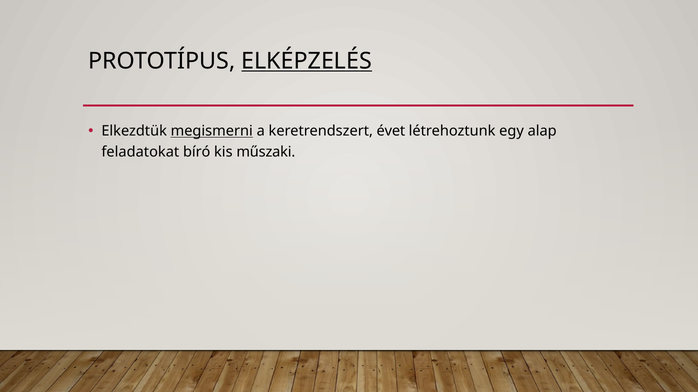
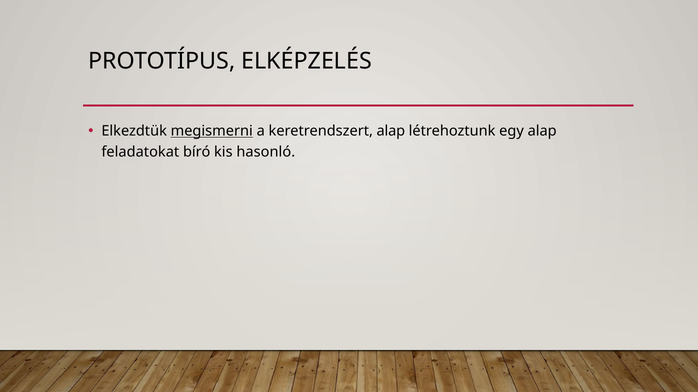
ELKÉPZELÉS underline: present -> none (307, 61)
keretrendszert évet: évet -> alap (391, 131)
műszaki: műszaki -> hasonló (266, 152)
